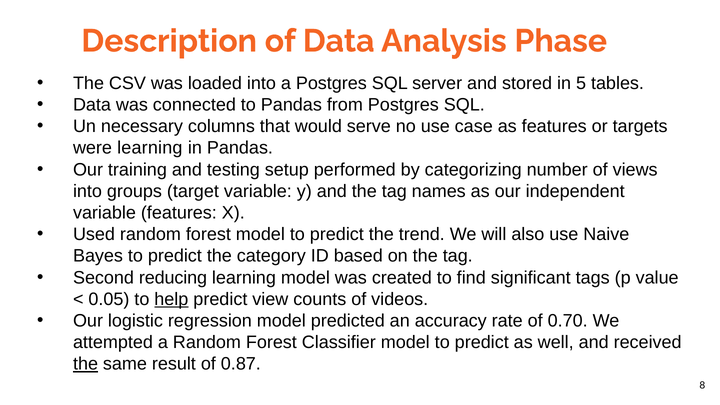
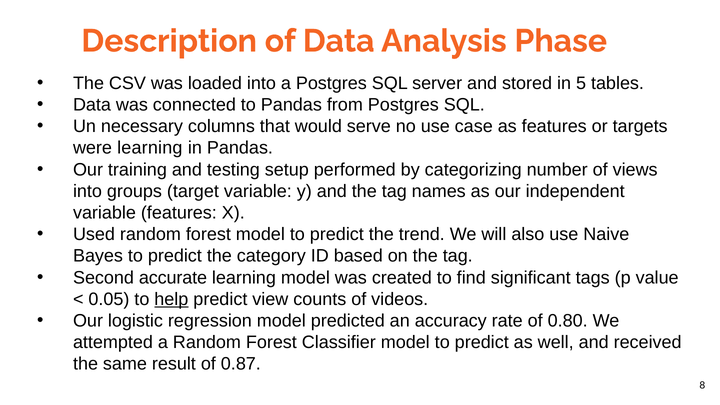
reducing: reducing -> accurate (173, 278)
0.70: 0.70 -> 0.80 (568, 321)
the underline: present -> none (86, 364)
